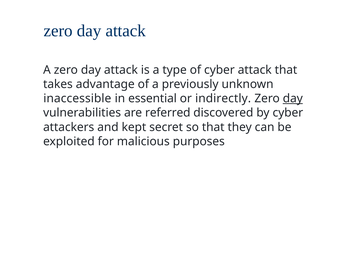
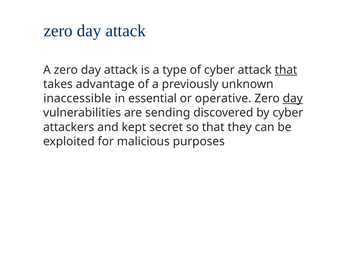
that underline: none -> present (286, 70)
indirectly: indirectly -> operative (223, 98)
referred: referred -> sending (168, 113)
